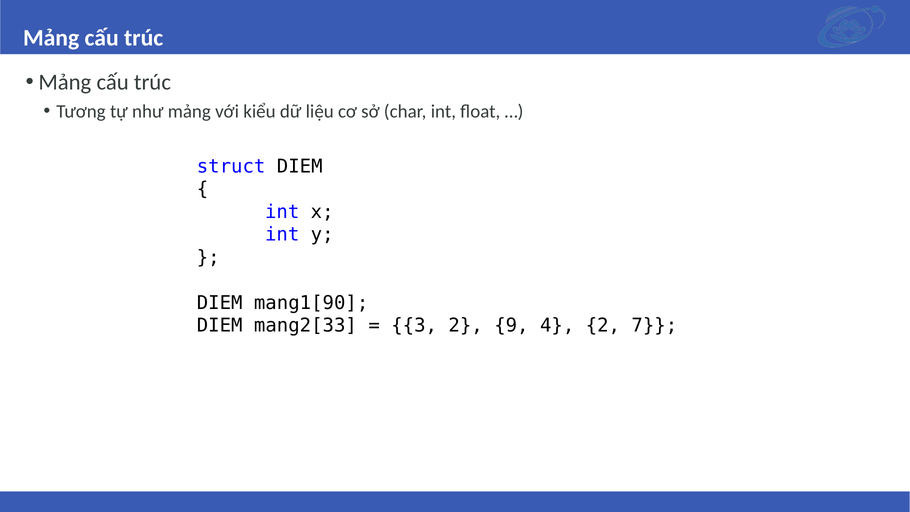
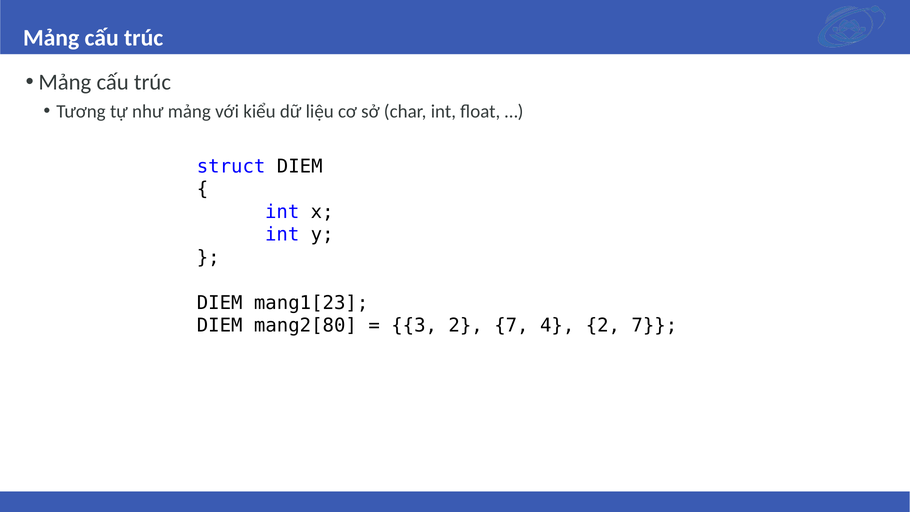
mang1[90: mang1[90 -> mang1[23 (311, 303)
mang2[33: mang2[33 -> mang2[80 (305, 326)
3 2 9: 9 -> 7 (511, 326)
